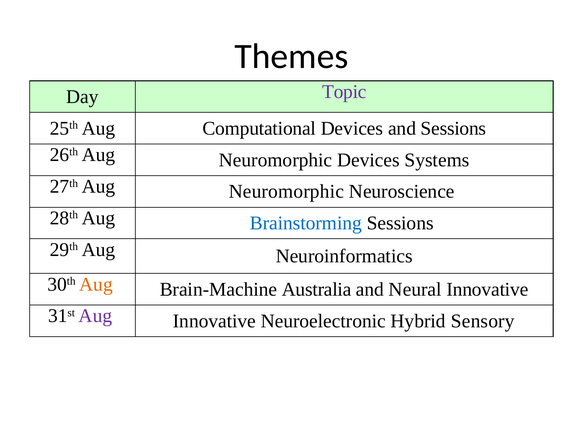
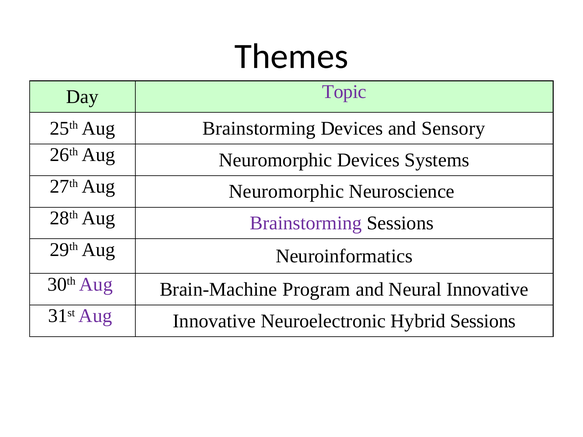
25th Aug Computational: Computational -> Brainstorming (259, 128)
and Sessions: Sessions -> Sensory (453, 128)
Brainstorming colour: blue -> purple (306, 223)
Aug colour: orange -> purple (96, 284)
Australia: Australia -> Program (316, 290)
Hybrid Sensory: Sensory -> Sessions (483, 321)
